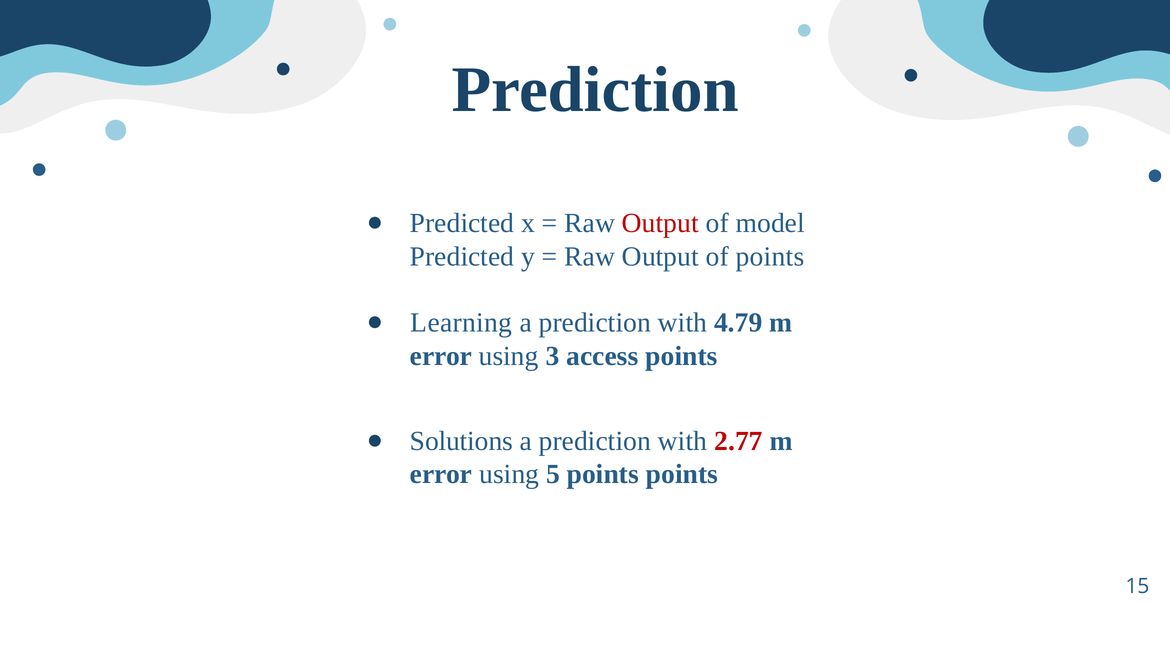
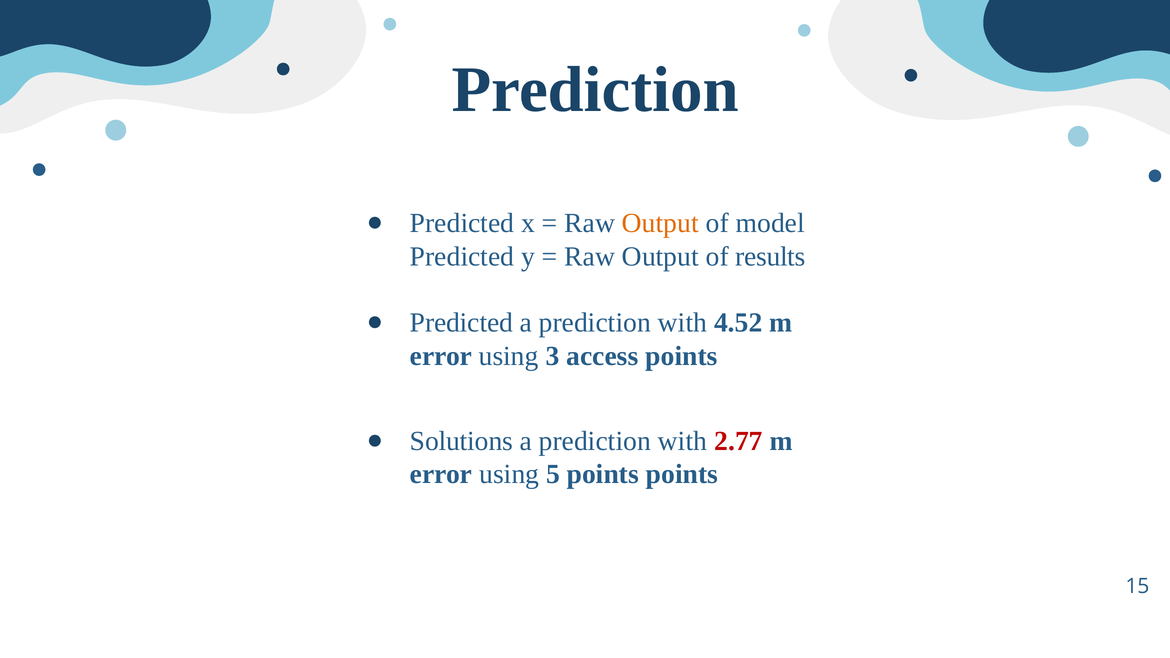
Output colour: red -> orange (660, 223)
of points: points -> results (770, 257)
Learning: Learning -> Predicted (461, 323)
4.79: 4.79 -> 4.52 (738, 323)
